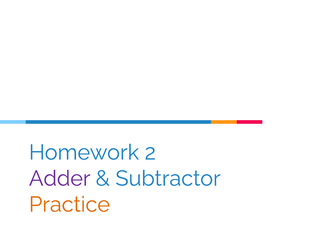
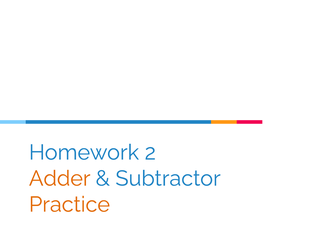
Adder colour: purple -> orange (60, 178)
